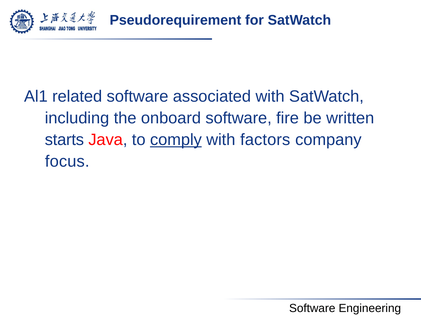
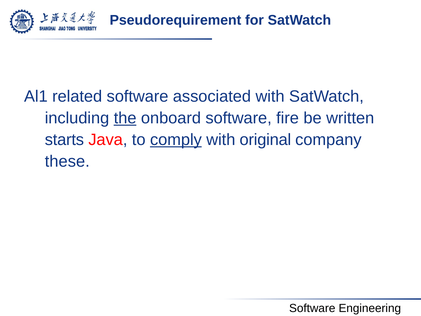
the underline: none -> present (125, 118)
factors: factors -> original (265, 140)
focus: focus -> these (67, 161)
